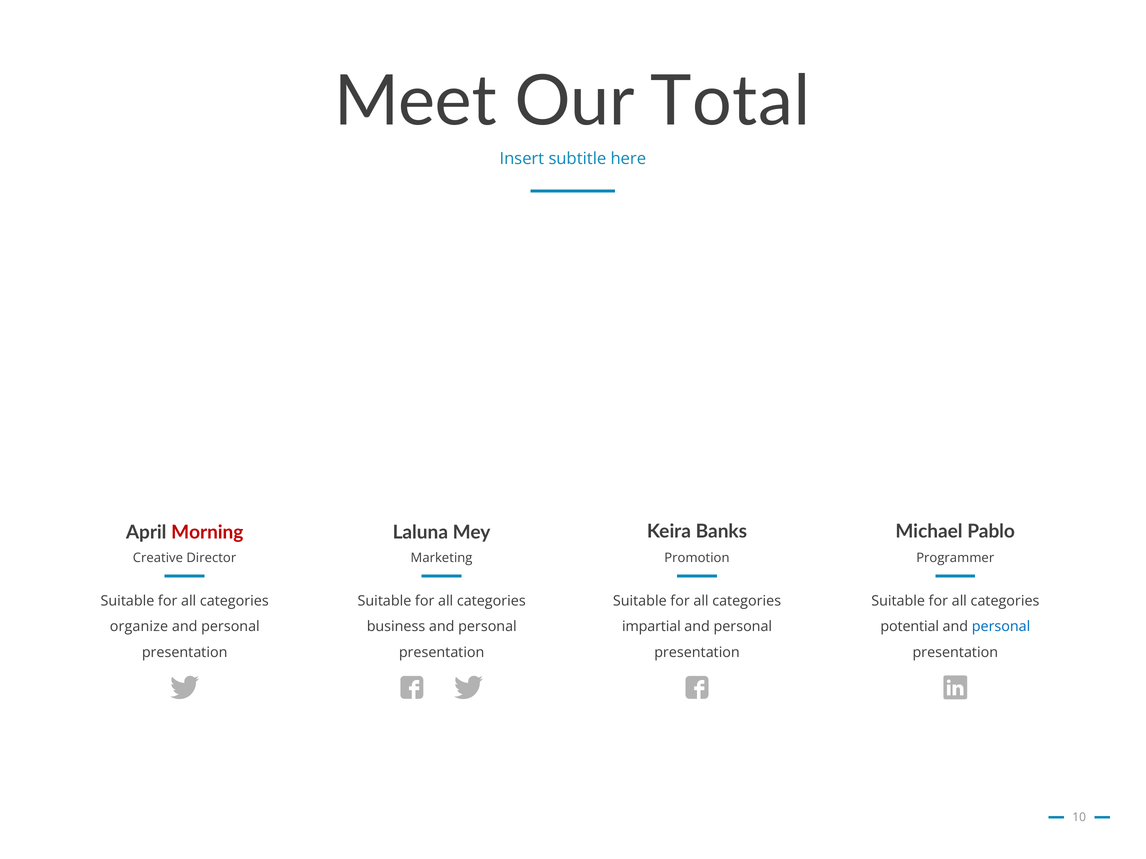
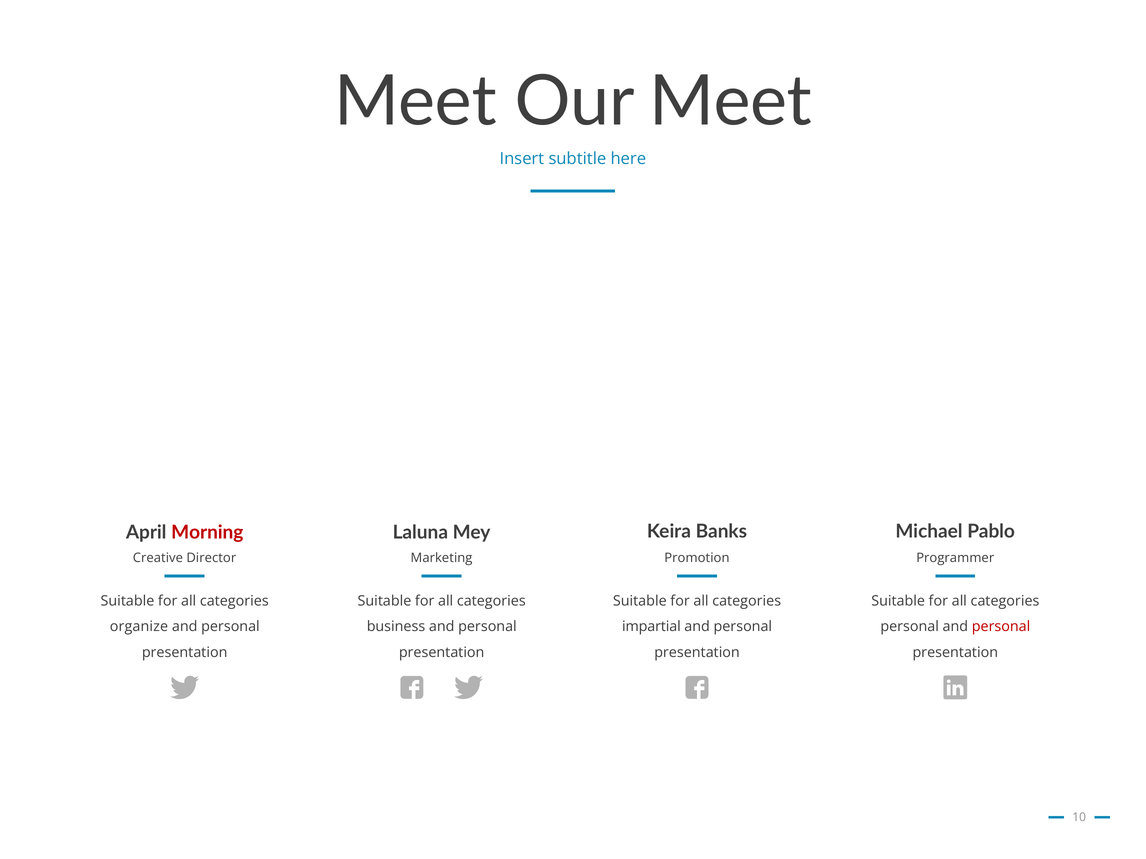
Our Total: Total -> Meet (731, 102)
potential: potential -> personal (910, 627)
personal colour: blue -> red (1001, 627)
